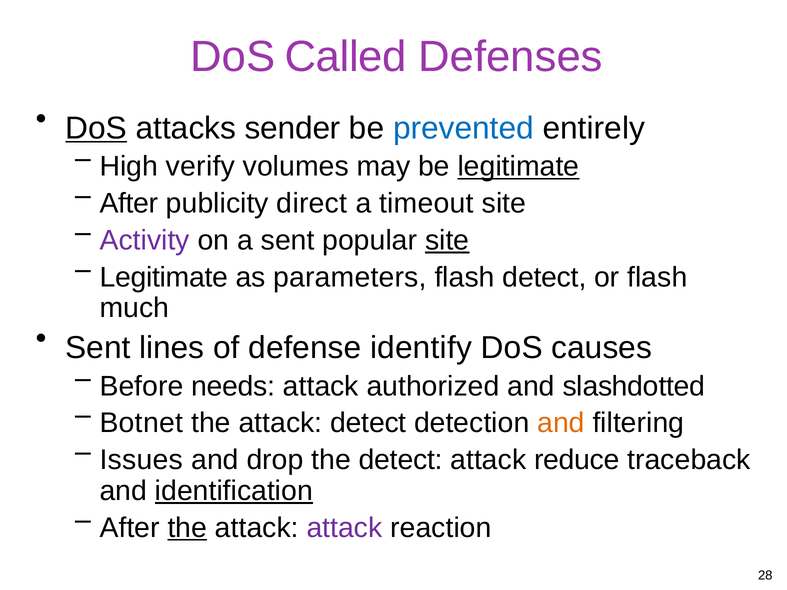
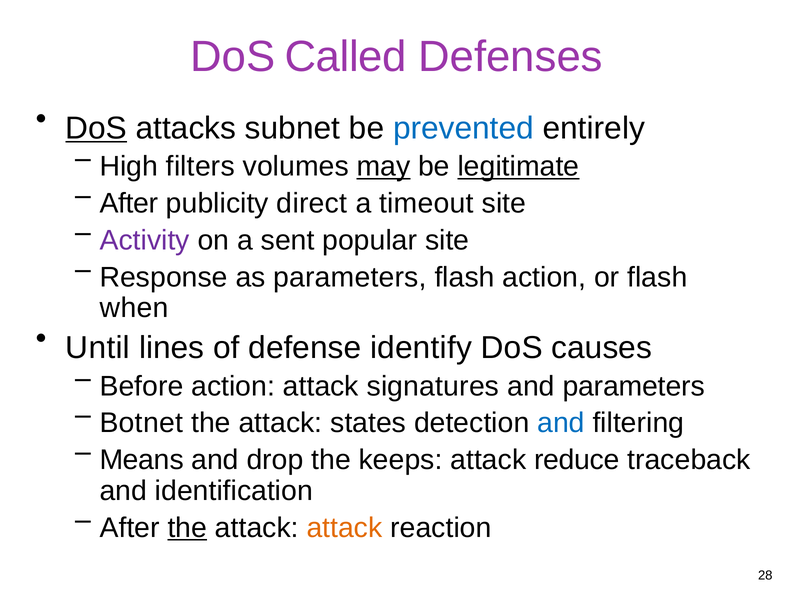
sender: sender -> subnet (293, 128)
verify: verify -> filters (200, 166)
may underline: none -> present (383, 166)
site underline: present -> none (447, 240)
Legitimate: Legitimate -> Response (164, 277)
flash detect: detect -> action (544, 277)
much: much -> when (134, 308)
Sent: Sent -> Until (98, 348)
Before needs: needs -> action (233, 386)
authorized: authorized -> signatures (433, 386)
and slashdotted: slashdotted -> parameters (634, 386)
attack detect: detect -> states (368, 423)
and colour: orange -> blue (561, 423)
Issues: Issues -> Means (142, 460)
the detect: detect -> keeps (401, 460)
identification underline: present -> none (234, 491)
attack colour: purple -> orange (345, 528)
